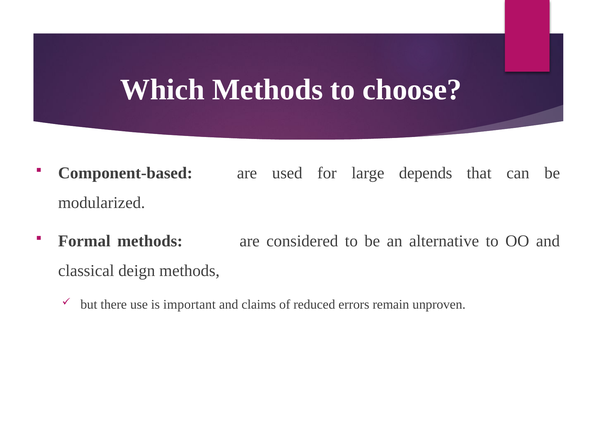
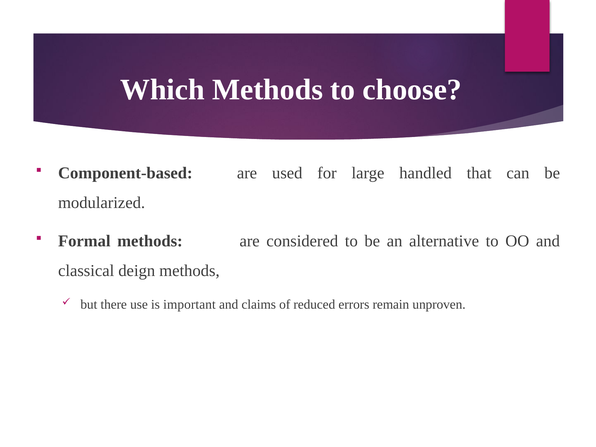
depends: depends -> handled (426, 173)
